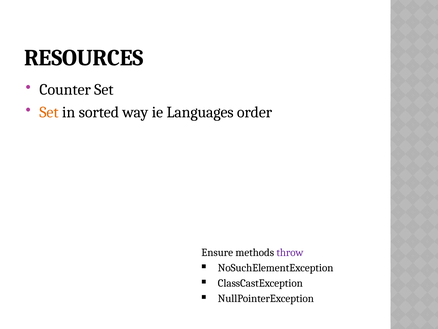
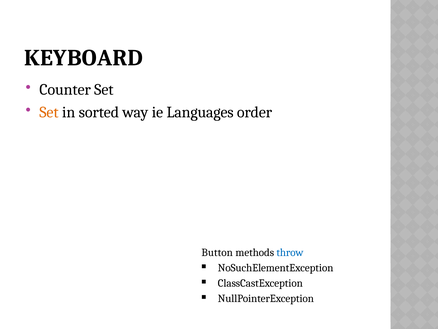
RESOURCES: RESOURCES -> KEYBOARD (83, 58)
Ensure: Ensure -> Button (217, 252)
throw colour: purple -> blue (290, 252)
